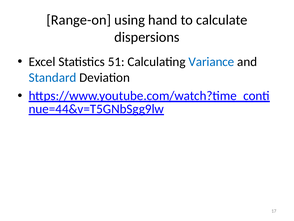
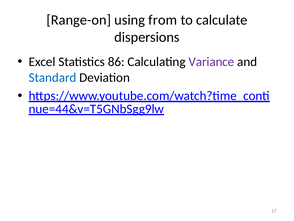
hand: hand -> from (163, 20)
51: 51 -> 86 (116, 62)
Variance colour: blue -> purple (211, 62)
